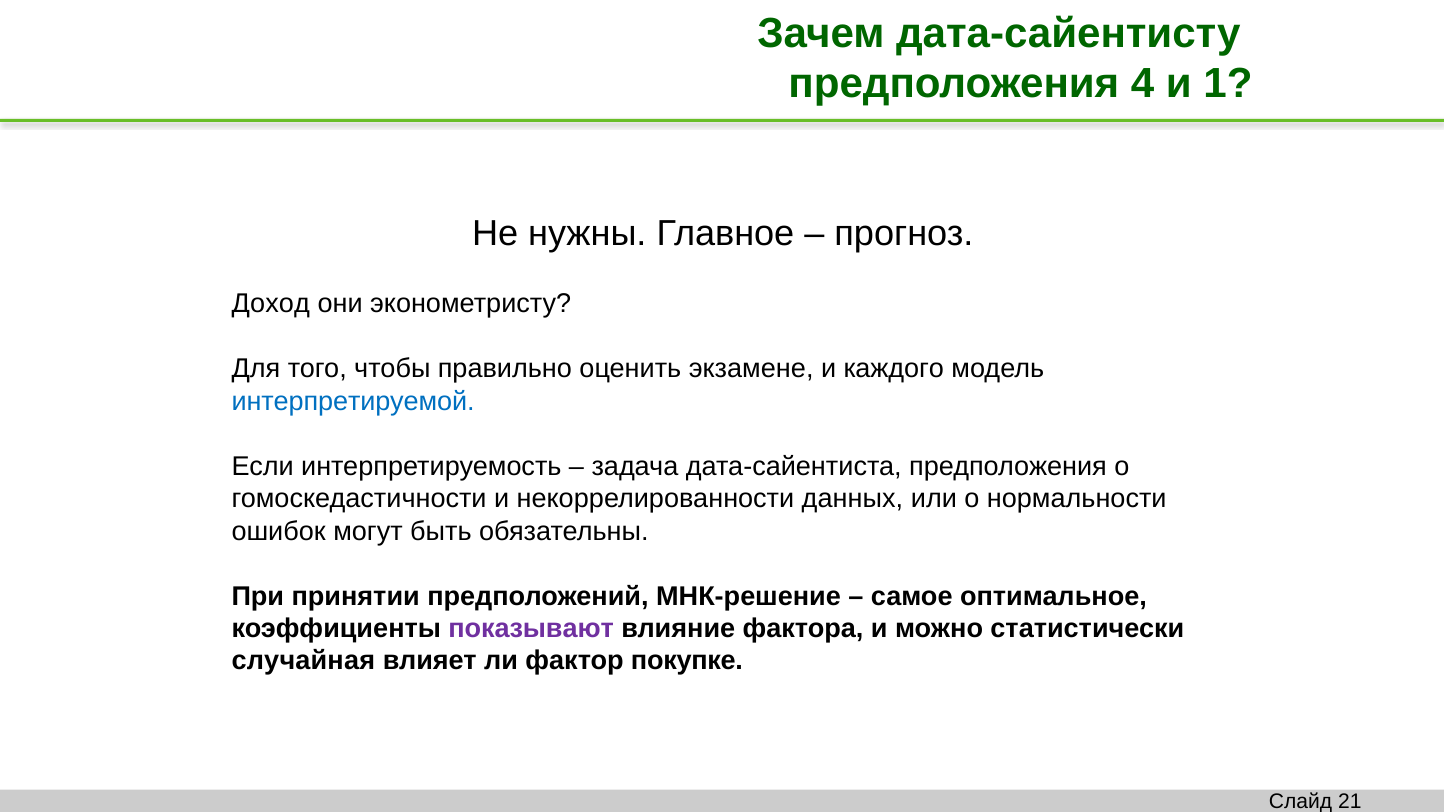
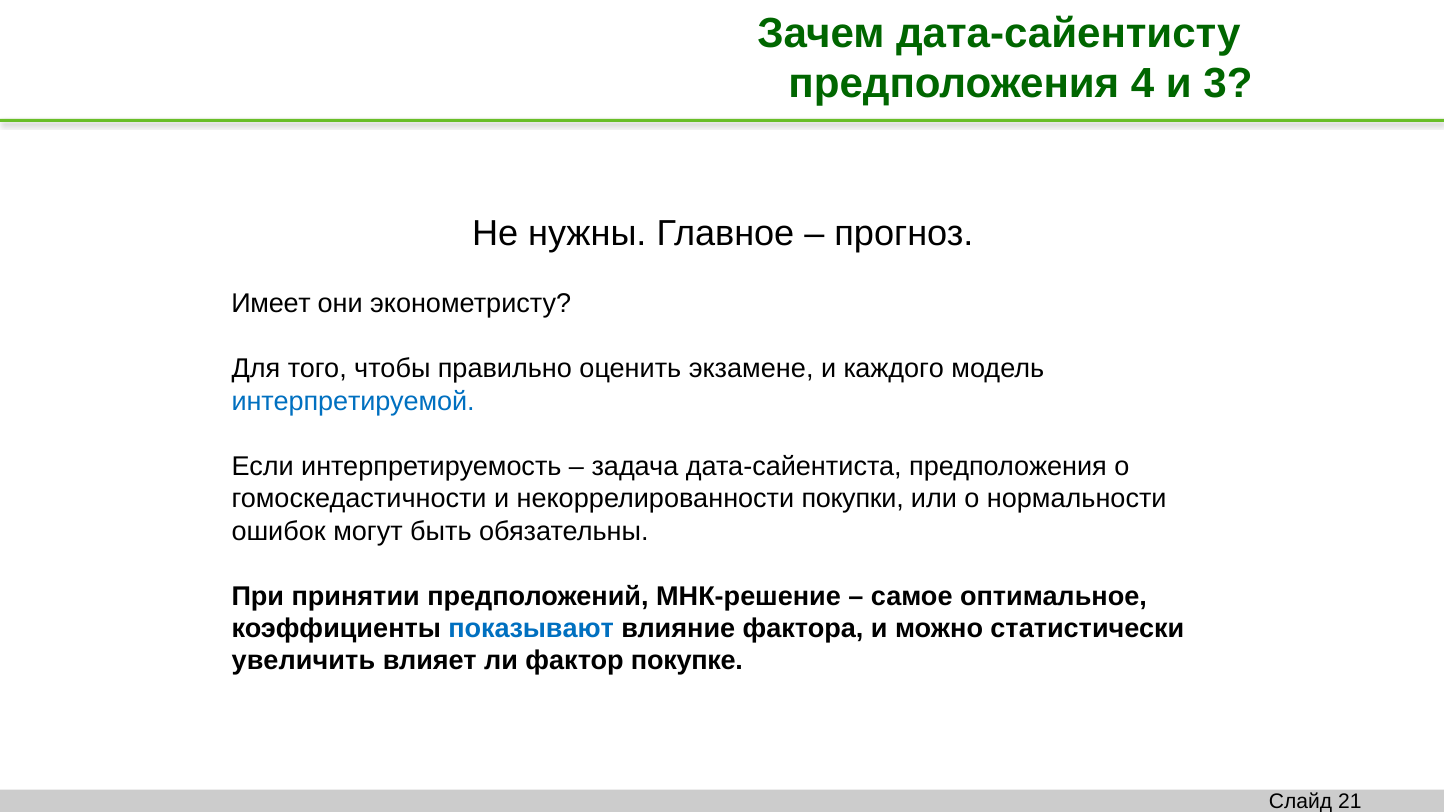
1: 1 -> 3 (1228, 84)
Доход: Доход -> Имеет (271, 304)
данных: данных -> покупки (853, 499)
показывают colour: purple -> blue (531, 629)
случайная: случайная -> увеличить (303, 661)
